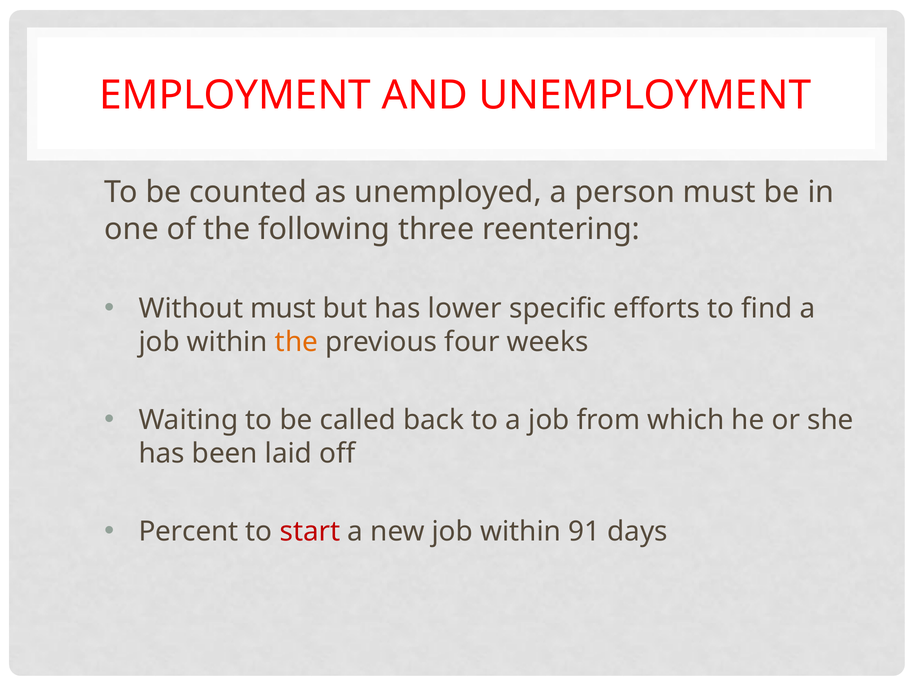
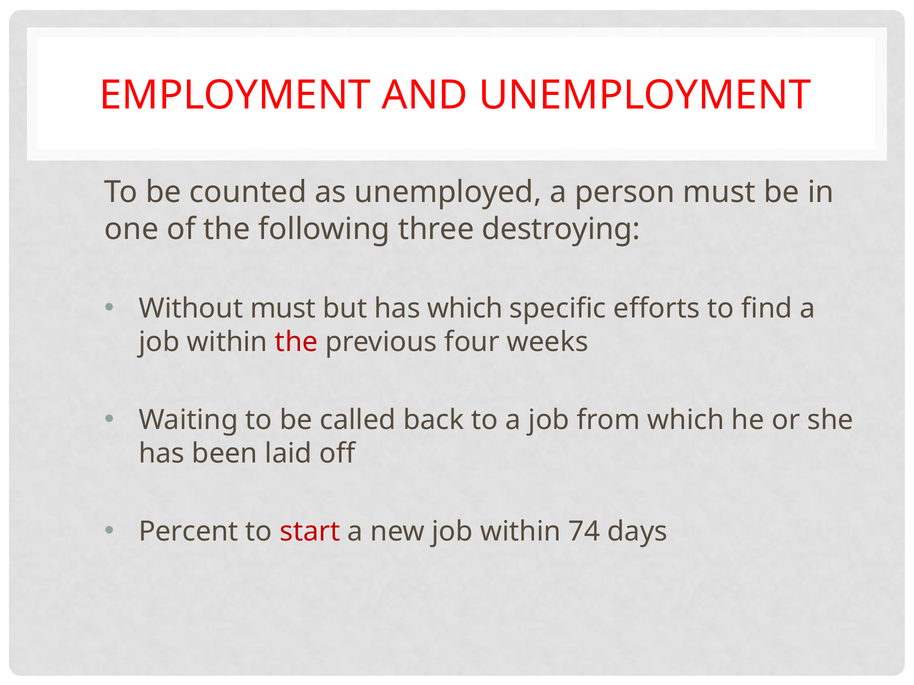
reentering: reentering -> destroying (561, 229)
has lower: lower -> which (465, 309)
the colour: orange -> red (296, 342)
91: 91 -> 74 (584, 532)
